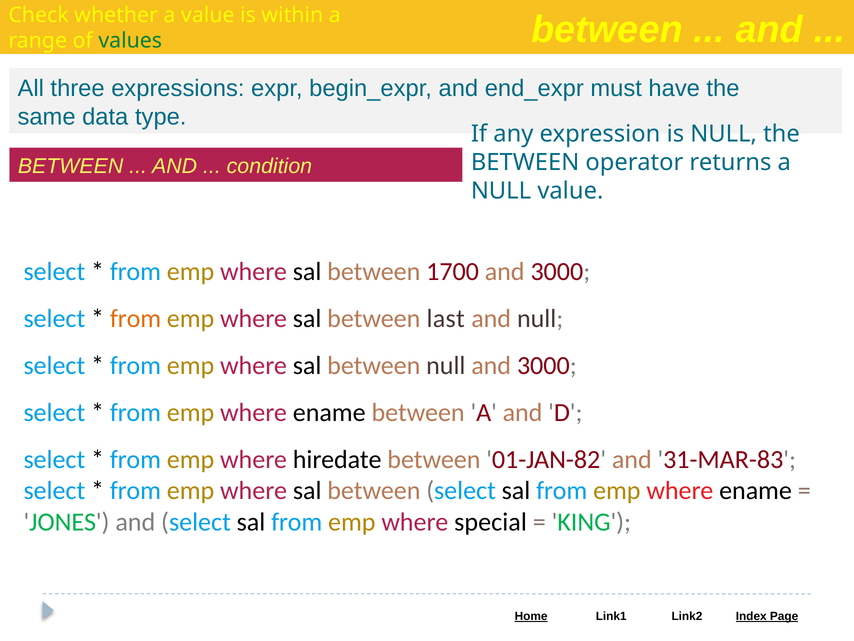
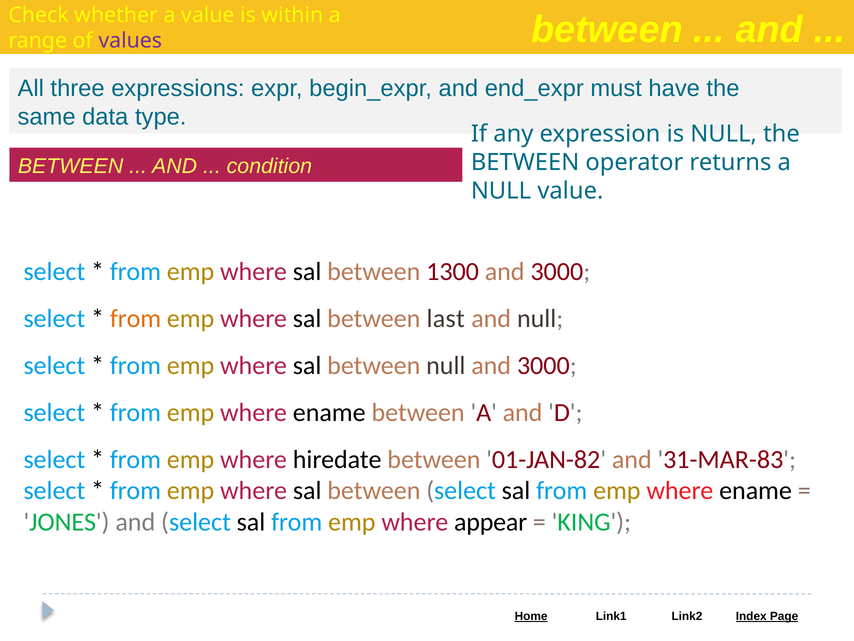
values colour: green -> purple (130, 41)
1700: 1700 -> 1300 (453, 271)
special: special -> appear (491, 522)
